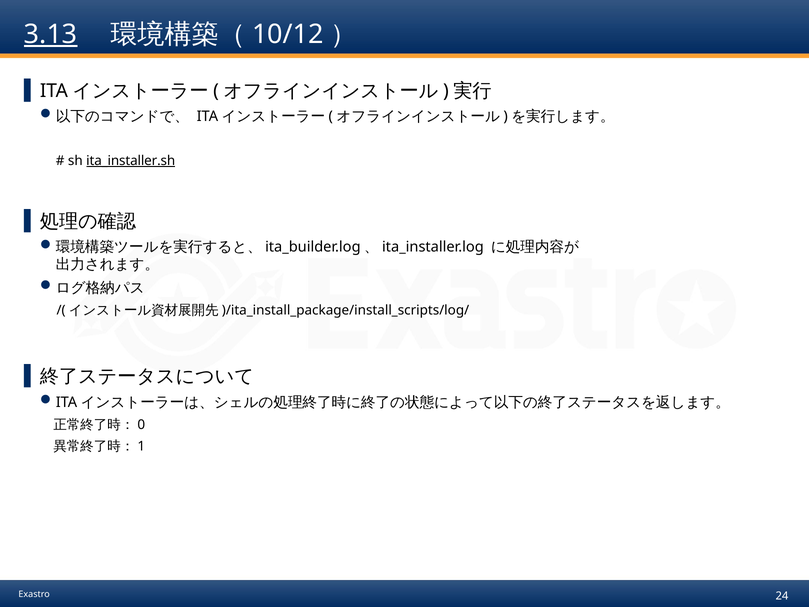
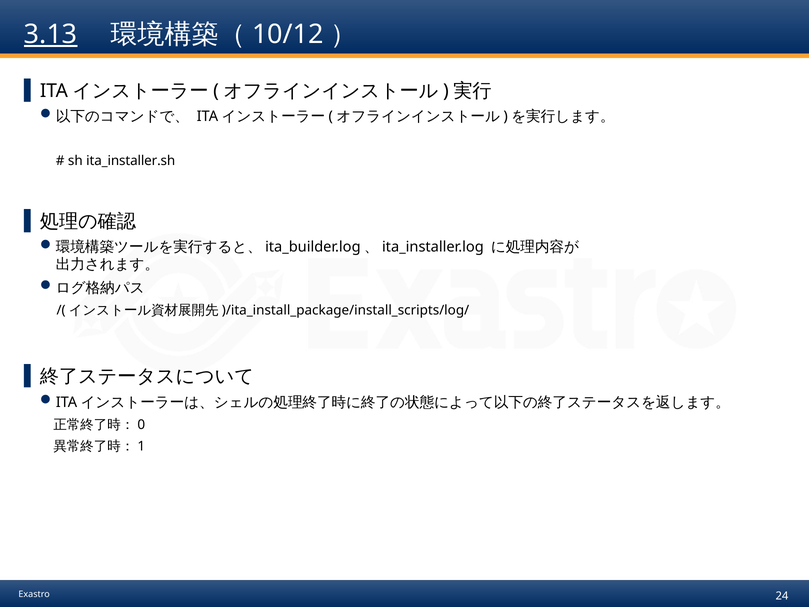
ita_installer.sh underline: present -> none (131, 161)
